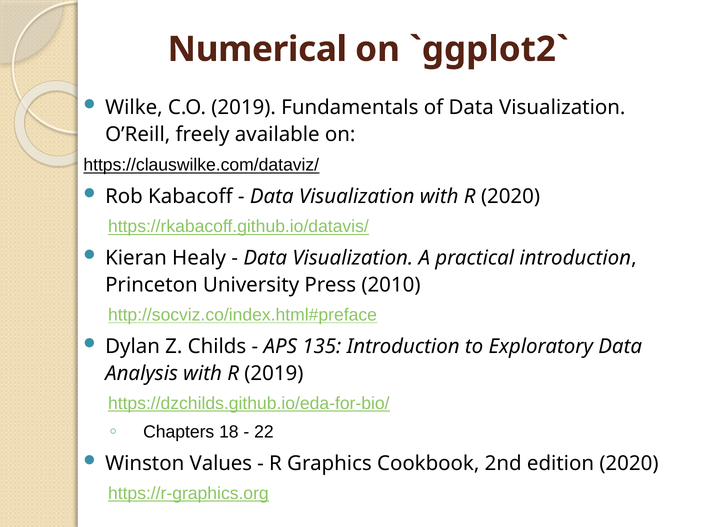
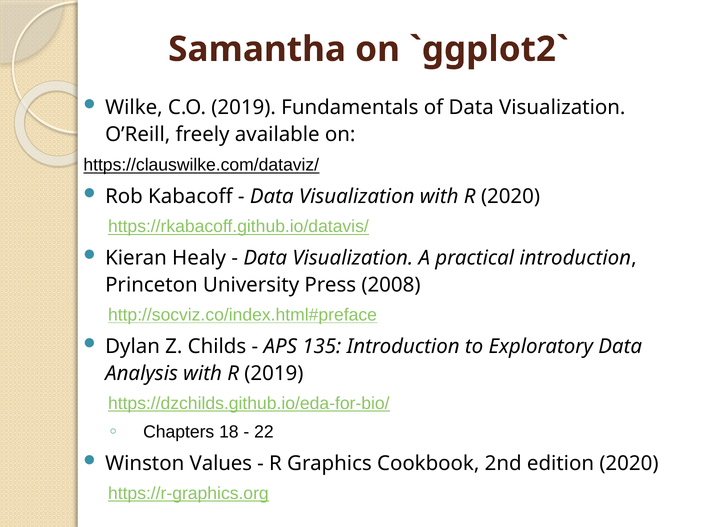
Numerical: Numerical -> Samantha (257, 49)
2010: 2010 -> 2008 (391, 285)
